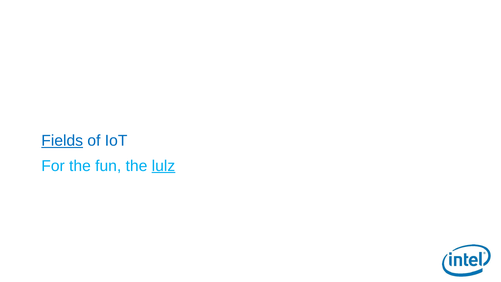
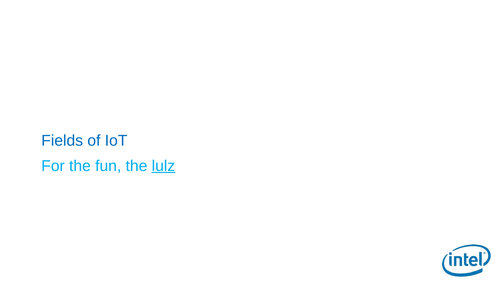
Fields underline: present -> none (62, 141)
